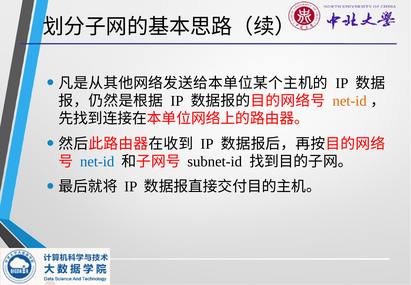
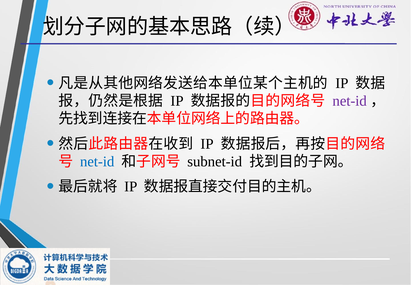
net-id colour: orange -> purple (350, 101)
